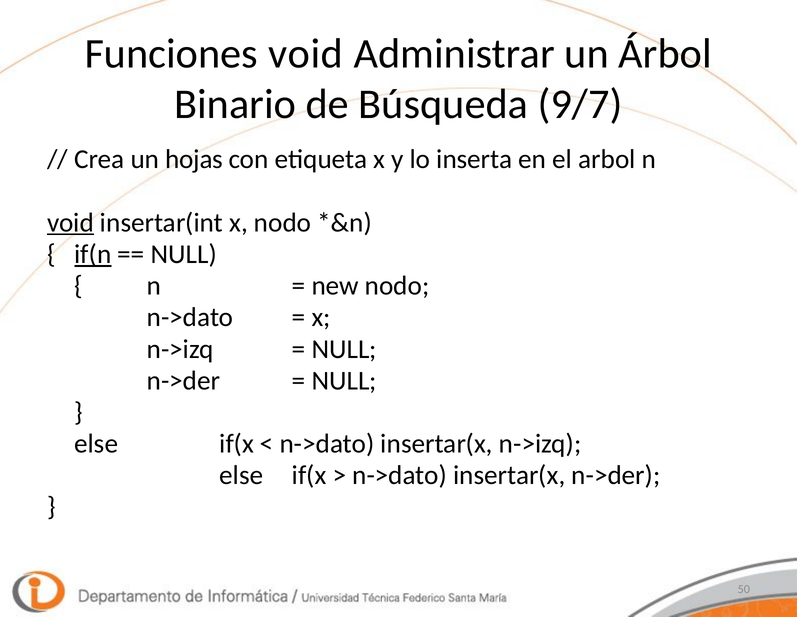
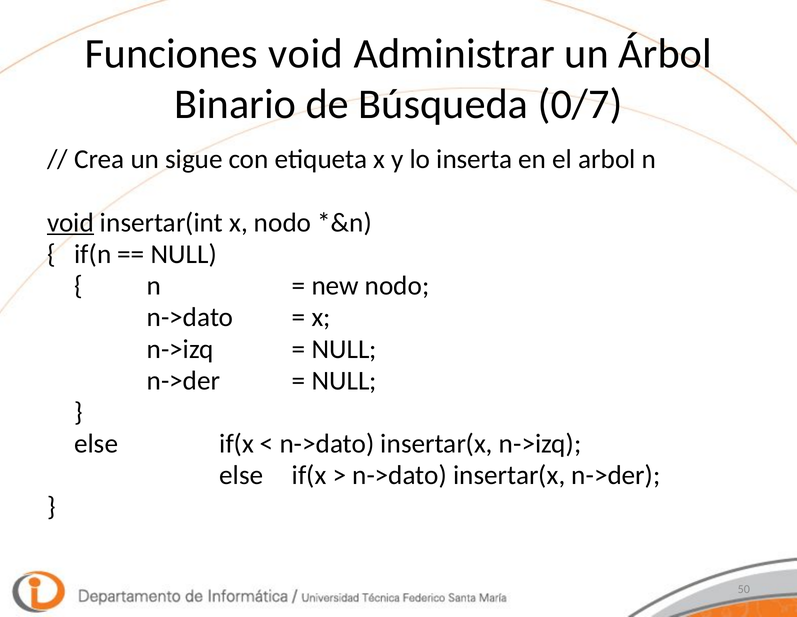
9/7: 9/7 -> 0/7 (580, 104)
hojas: hojas -> sigue (194, 160)
if(n underline: present -> none (93, 254)
